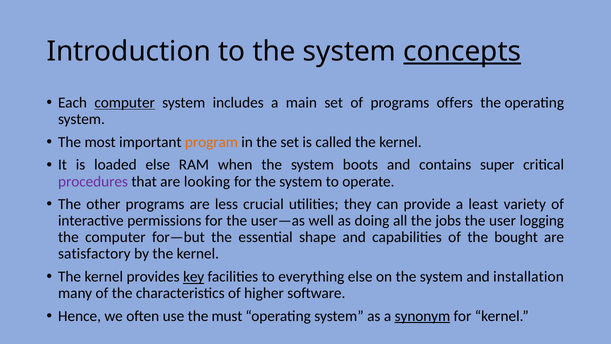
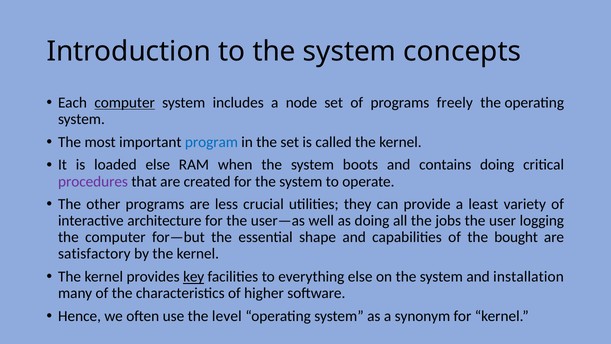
concepts underline: present -> none (462, 51)
main: main -> node (301, 103)
offers: offers -> freely (455, 103)
program colour: orange -> blue (211, 142)
contains super: super -> doing (497, 165)
looking: looking -> created (207, 181)
permissions: permissions -> architecture (164, 221)
must: must -> level (227, 316)
synonym underline: present -> none (422, 316)
